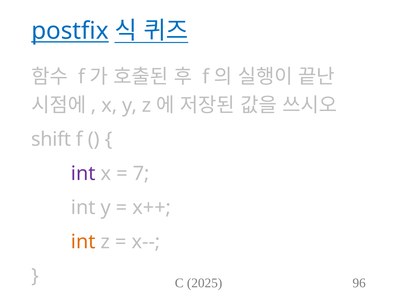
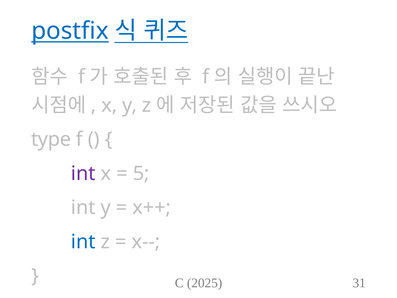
shift: shift -> type (51, 139)
7: 7 -> 5 (141, 173)
int colour: orange -> blue (83, 242)
96: 96 -> 31 (359, 283)
